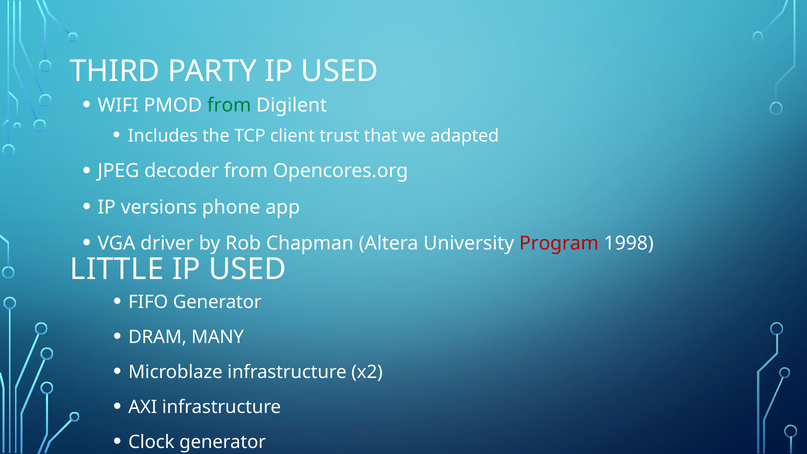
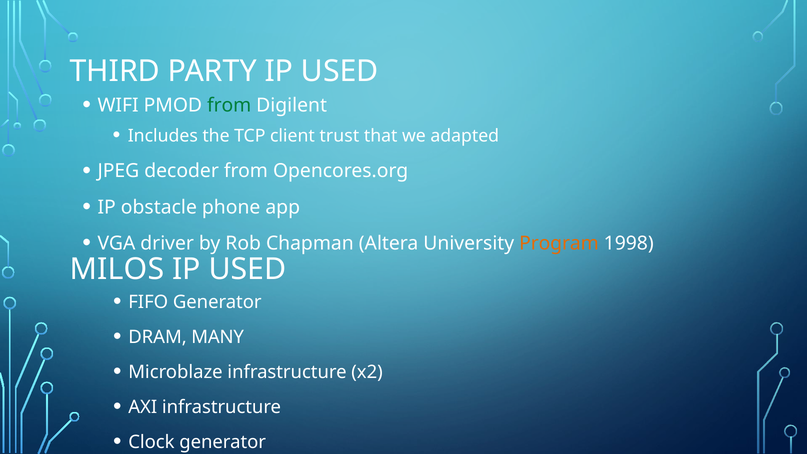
versions: versions -> obstacle (159, 207)
Program colour: red -> orange (559, 243)
LITTLE: LITTLE -> MILOS (117, 269)
